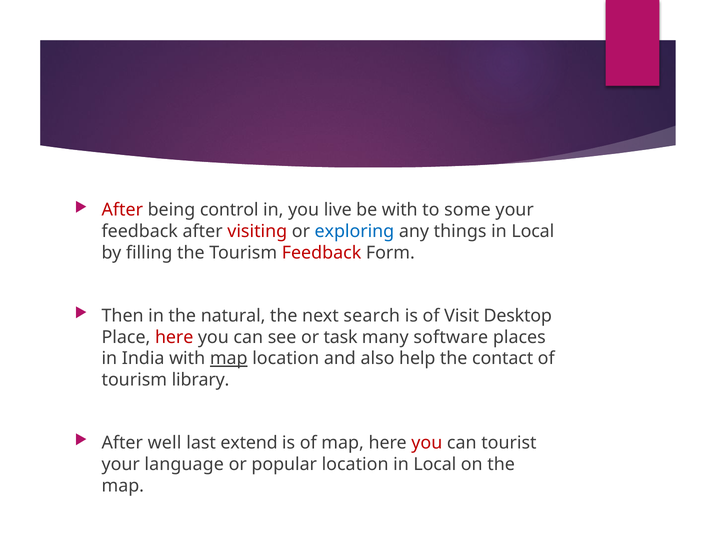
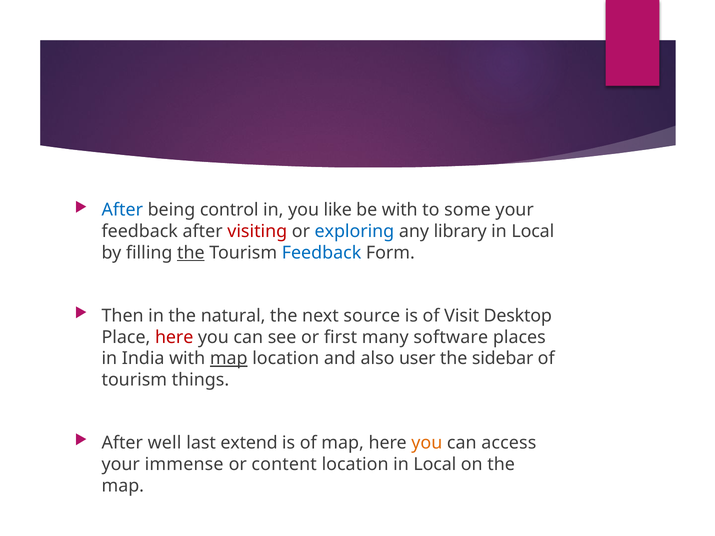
After colour: red -> blue (122, 210)
live: live -> like (338, 210)
things: things -> library (460, 232)
the underline: none -> present (191, 253)
Feedback colour: red -> blue (322, 253)
search: search -> source (372, 316)
task: task -> first (341, 337)
help: help -> user (417, 359)
contact: contact -> sidebar (503, 359)
library: library -> things (200, 380)
you colour: red -> orange (427, 443)
tourist: tourist -> access (509, 443)
language: language -> immense (184, 464)
popular: popular -> content (284, 464)
